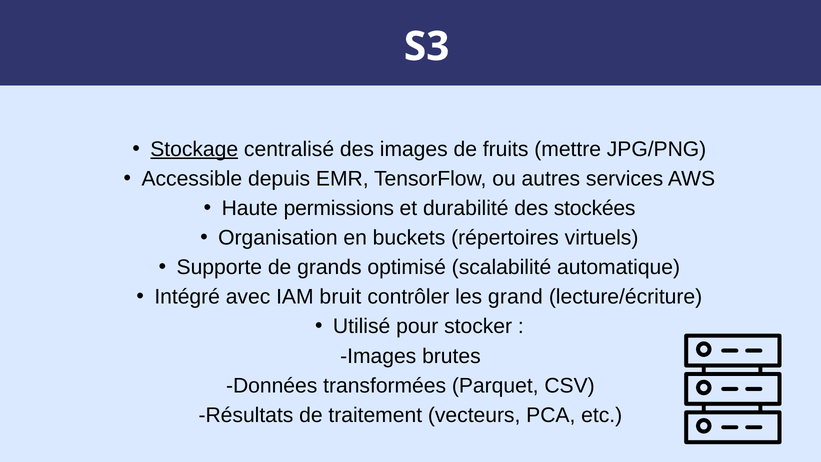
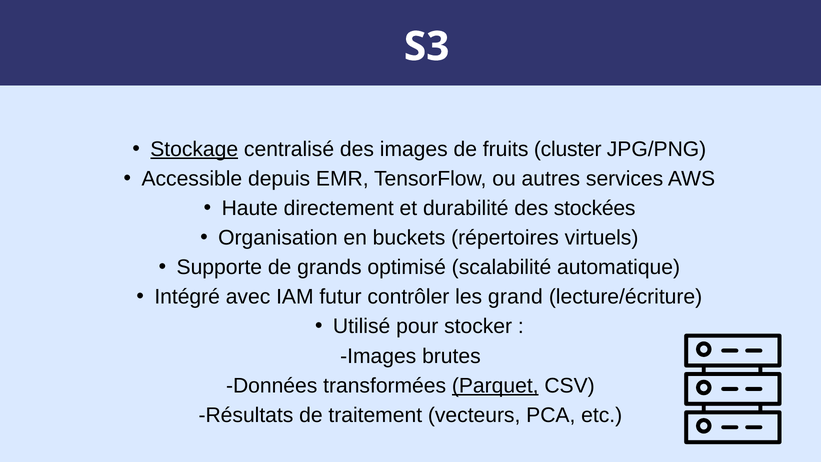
mettre: mettre -> cluster (568, 149)
permissions: permissions -> directement (339, 208)
bruit: bruit -> futur (340, 297)
Parquet underline: none -> present (495, 385)
